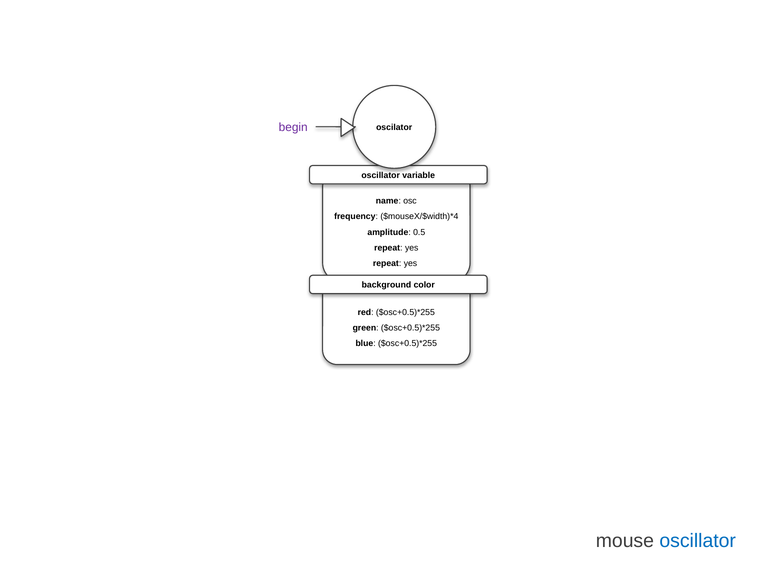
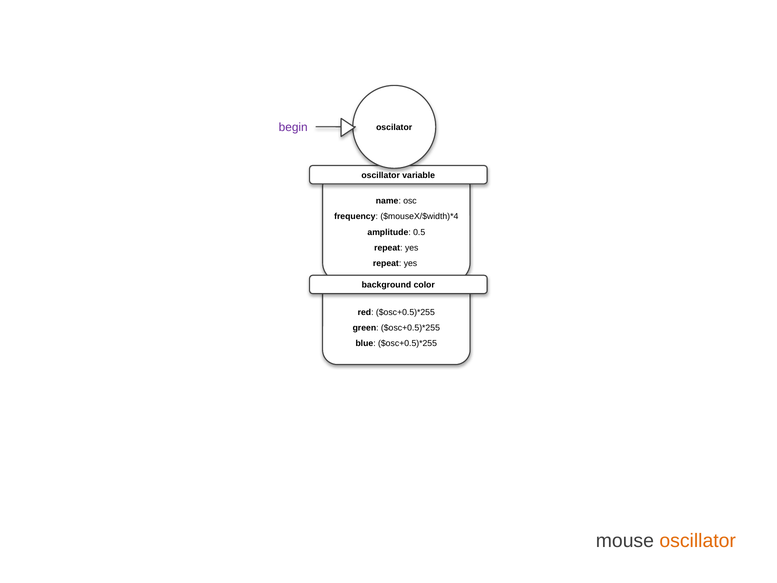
oscillator colour: blue -> orange (698, 540)
